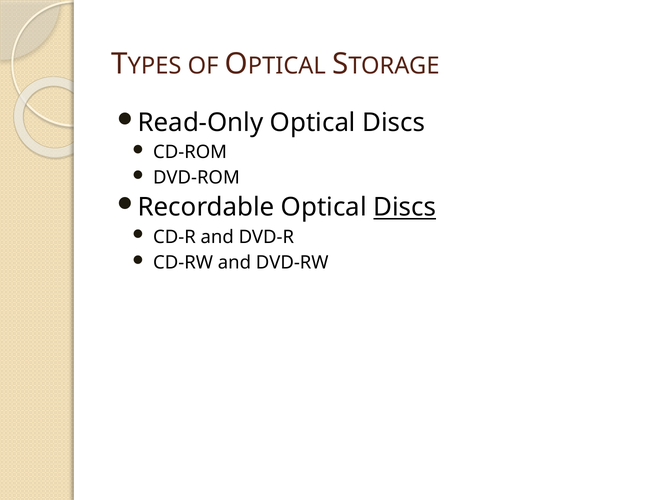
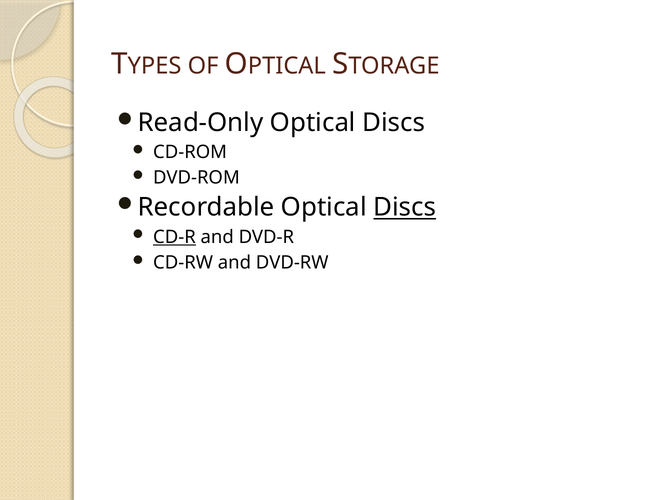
CD-R underline: none -> present (174, 237)
